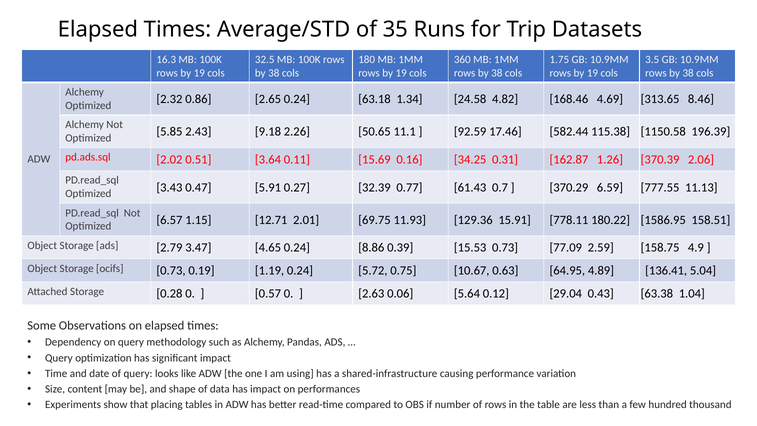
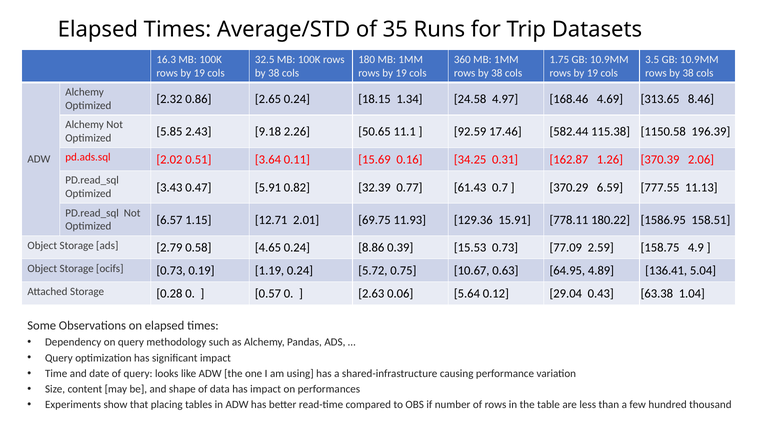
63.18: 63.18 -> 18.15 (374, 99)
4.82: 4.82 -> 4.97 (505, 99)
0.27: 0.27 -> 0.82 (297, 187)
3.47: 3.47 -> 0.58 (198, 248)
